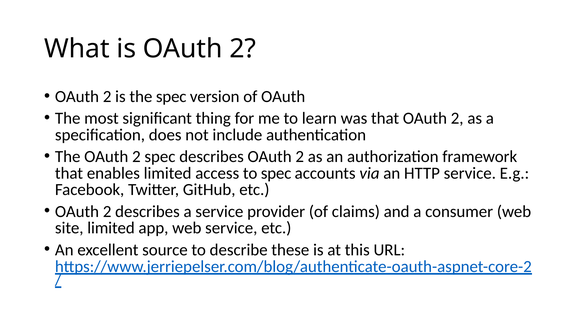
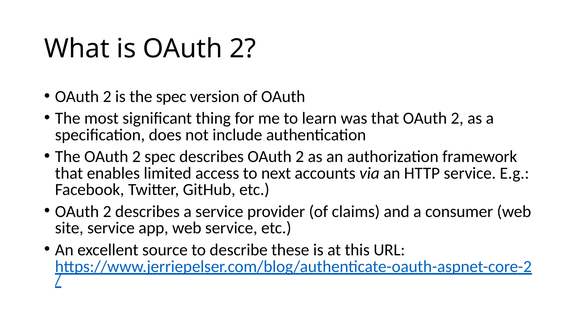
to spec: spec -> next (276, 173)
site limited: limited -> service (111, 228)
